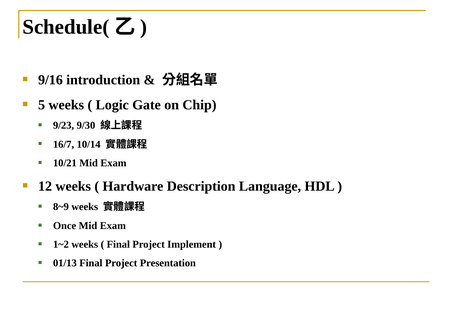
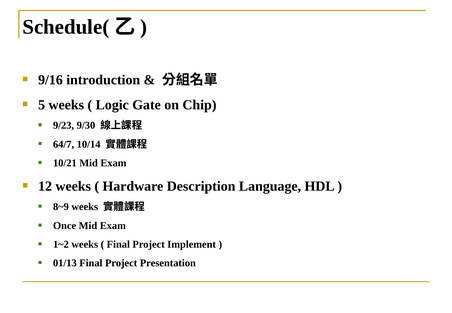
16/7: 16/7 -> 64/7 (64, 144)
